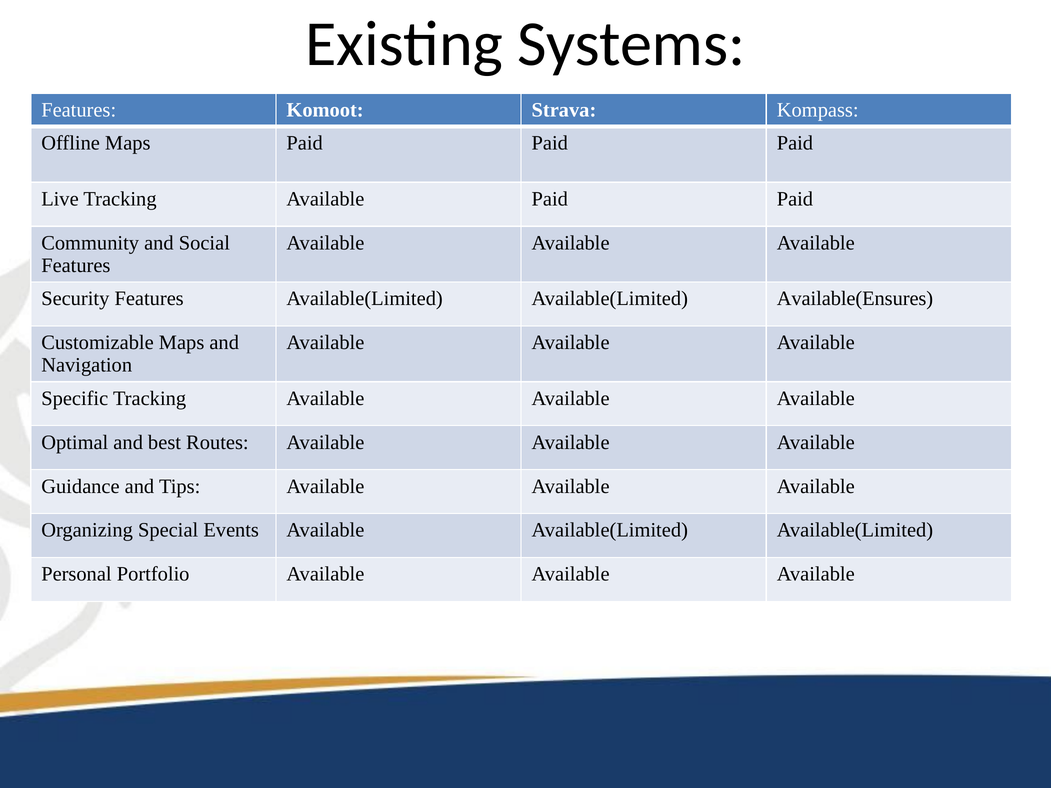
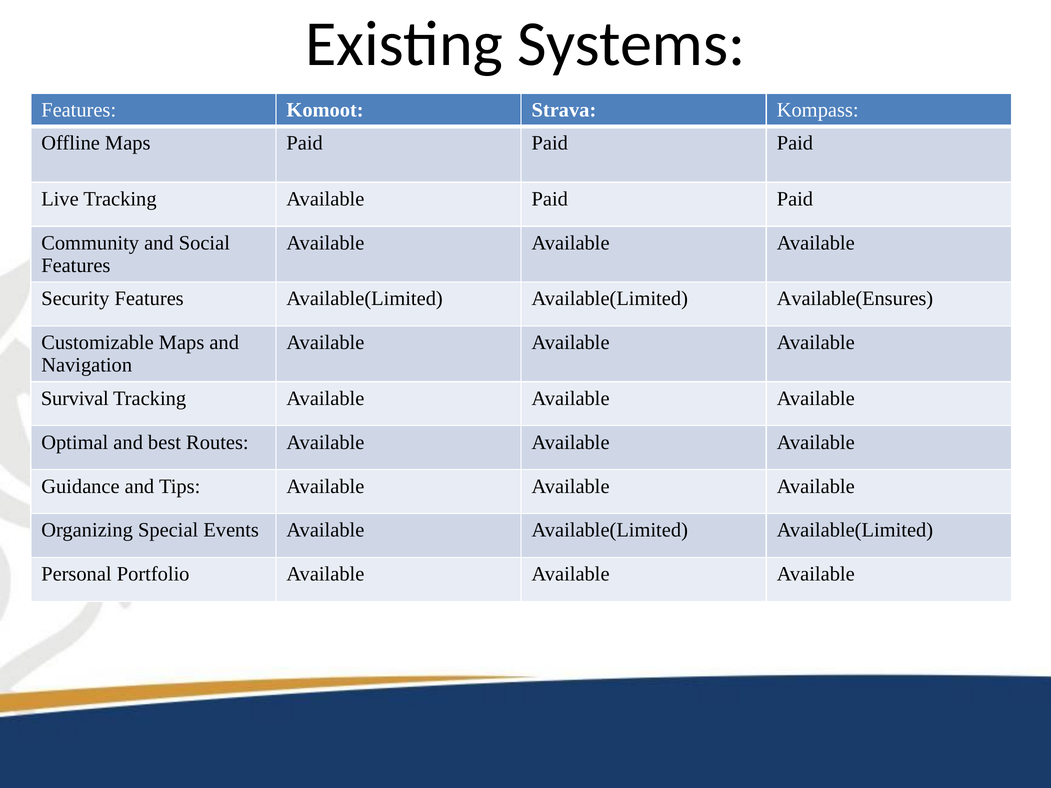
Specific: Specific -> Survival (75, 398)
